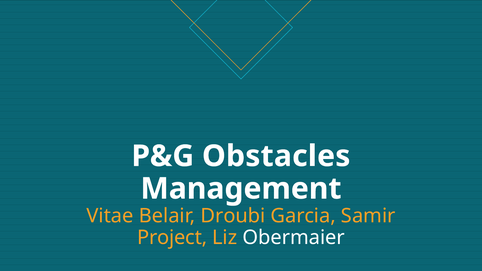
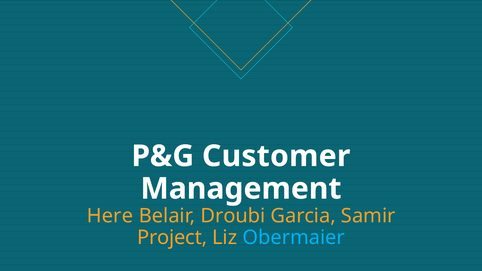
Obstacles: Obstacles -> Customer (276, 156)
Vitae: Vitae -> Here (110, 216)
Obermaier colour: white -> light blue (294, 238)
